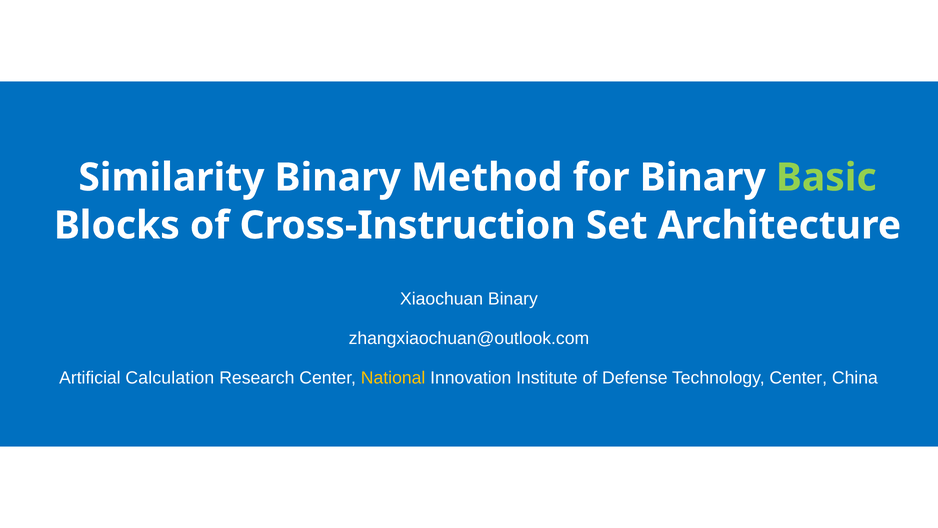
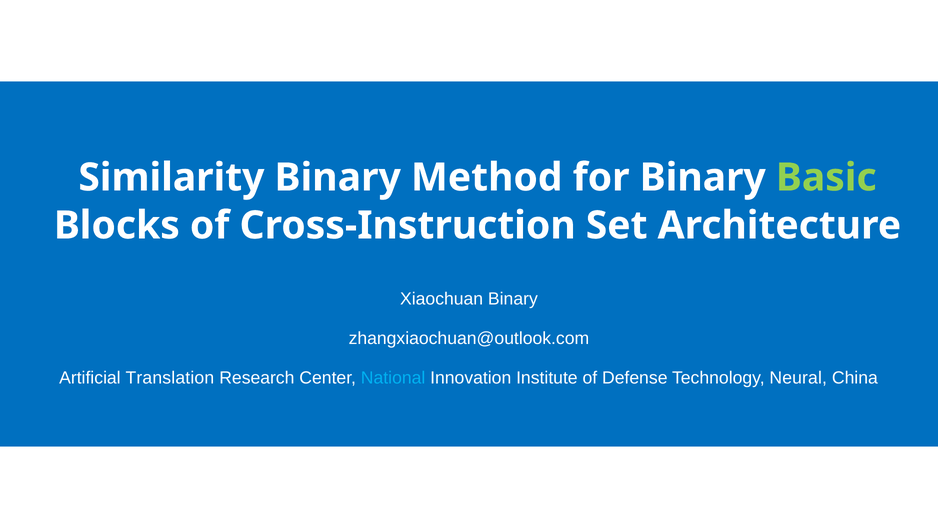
Calculation: Calculation -> Translation (170, 378)
National colour: yellow -> light blue (393, 378)
Technology Center: Center -> Neural (798, 378)
